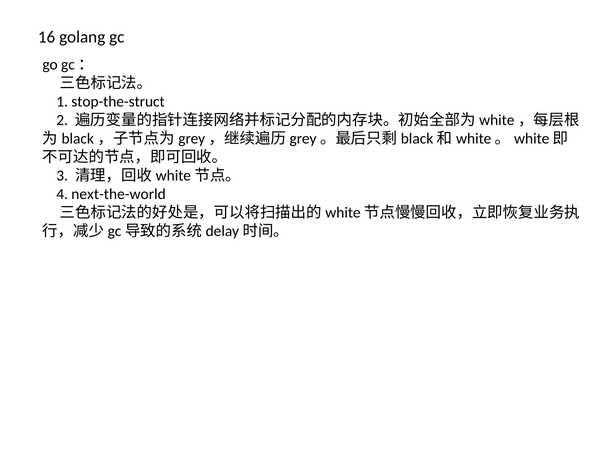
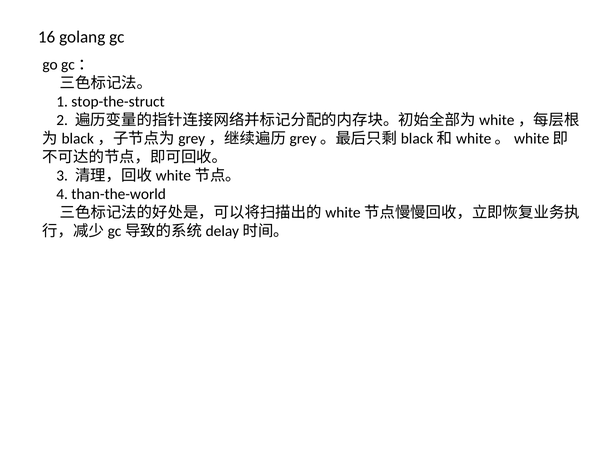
next-the-world: next-the-world -> than-the-world (119, 194)
